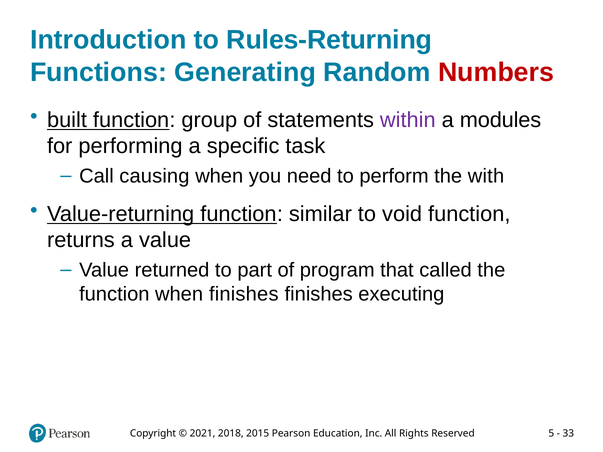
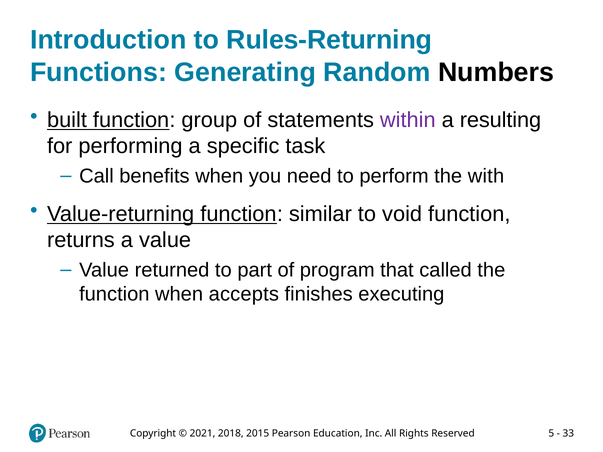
Numbers colour: red -> black (496, 72)
modules: modules -> resulting (500, 120)
causing: causing -> benefits (154, 176)
when finishes: finishes -> accepts (244, 294)
